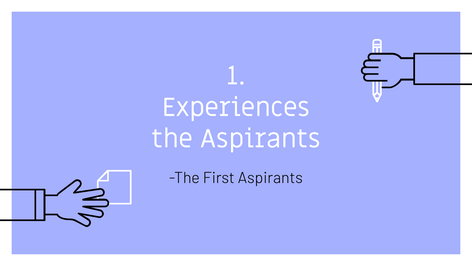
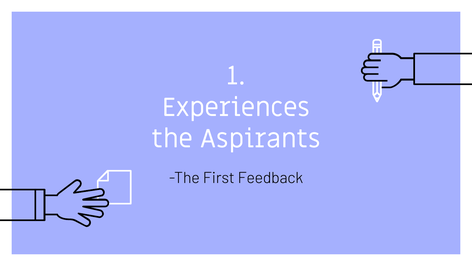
First Aspirants: Aspirants -> Feedback (270, 178)
